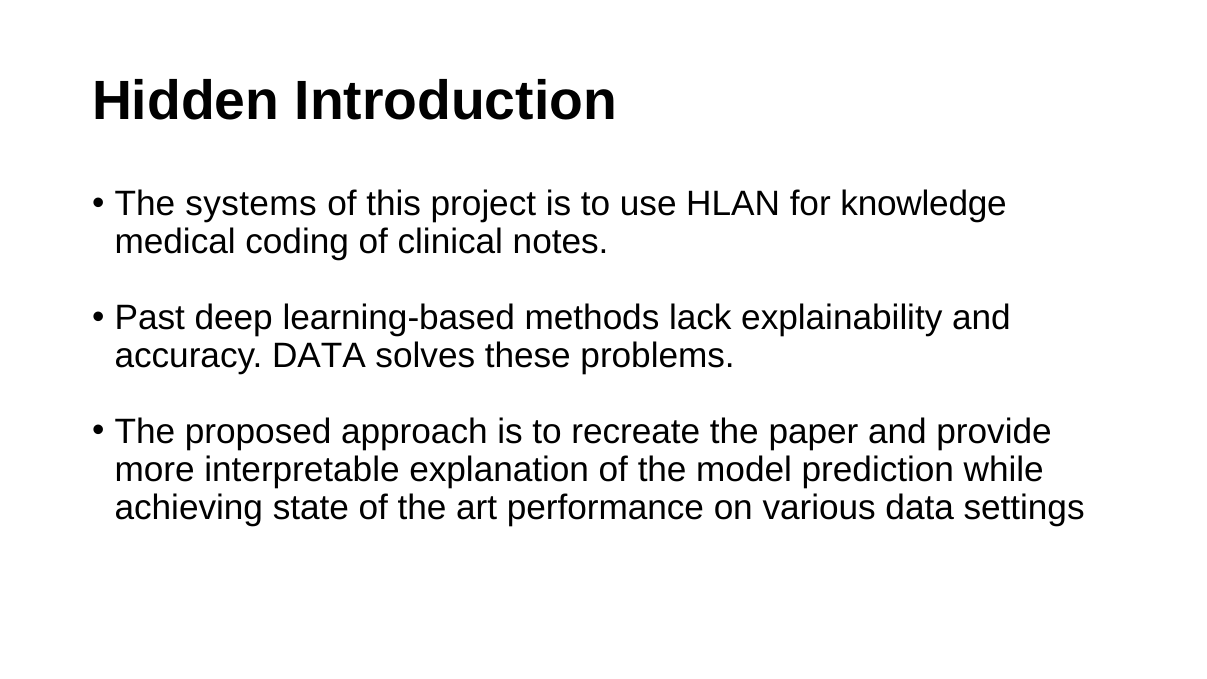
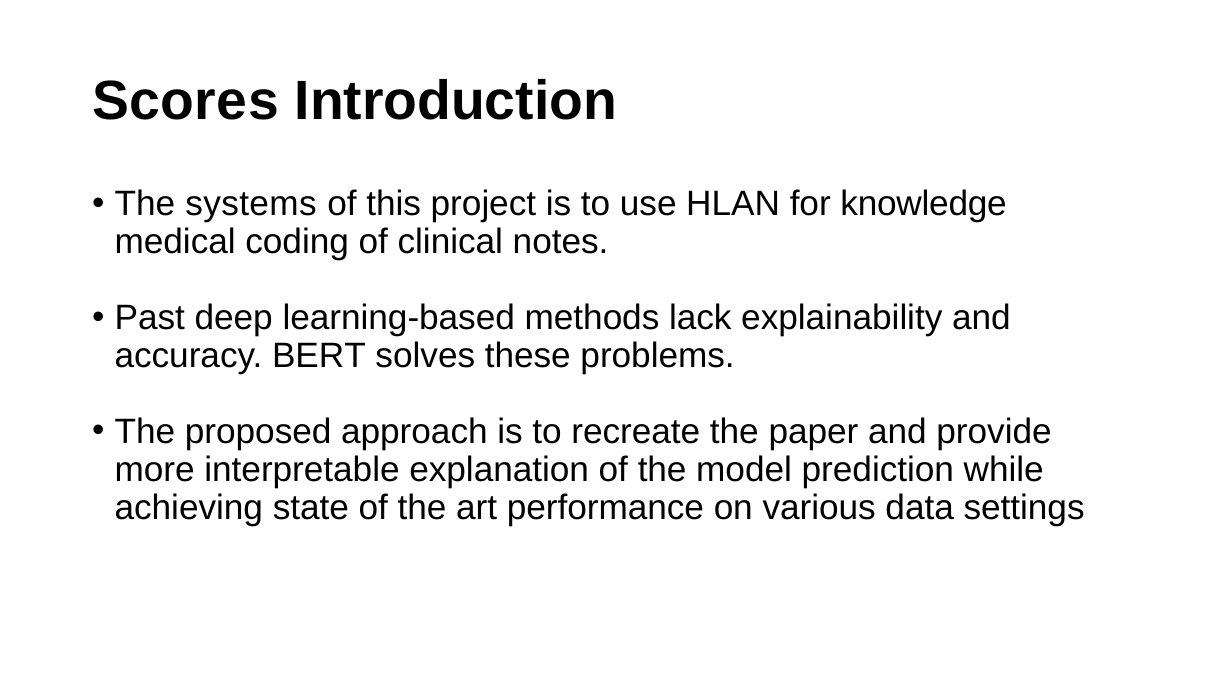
Hidden: Hidden -> Scores (185, 101)
accuracy DATA: DATA -> BERT (319, 356)
